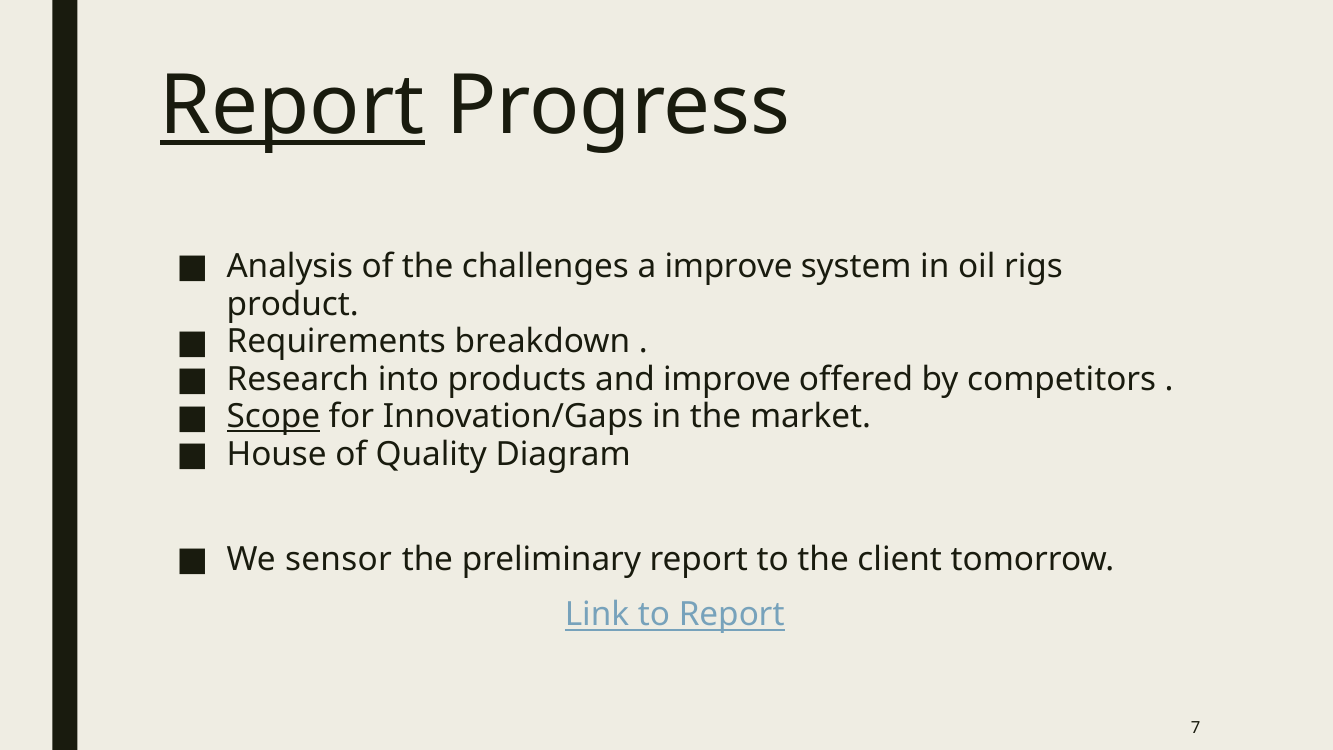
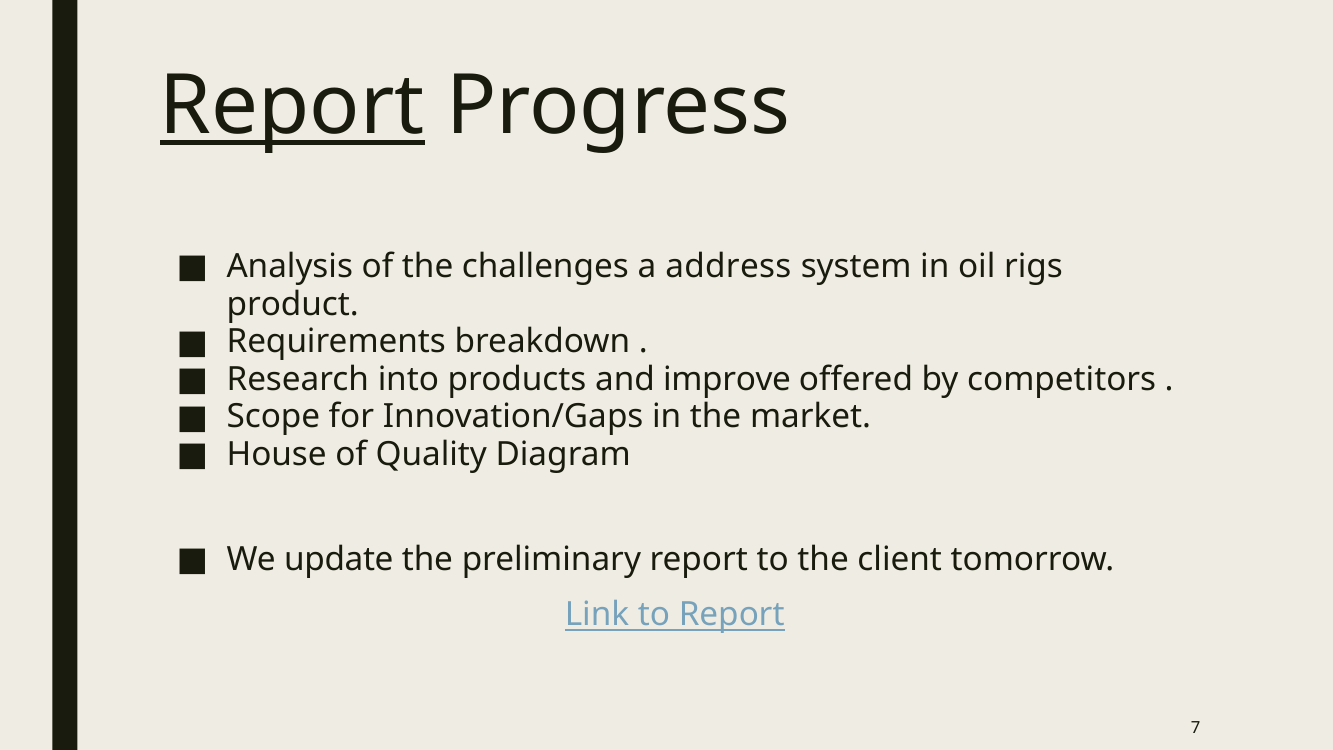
a improve: improve -> address (728, 267)
Scope underline: present -> none (273, 417)
sensor: sensor -> update (339, 559)
